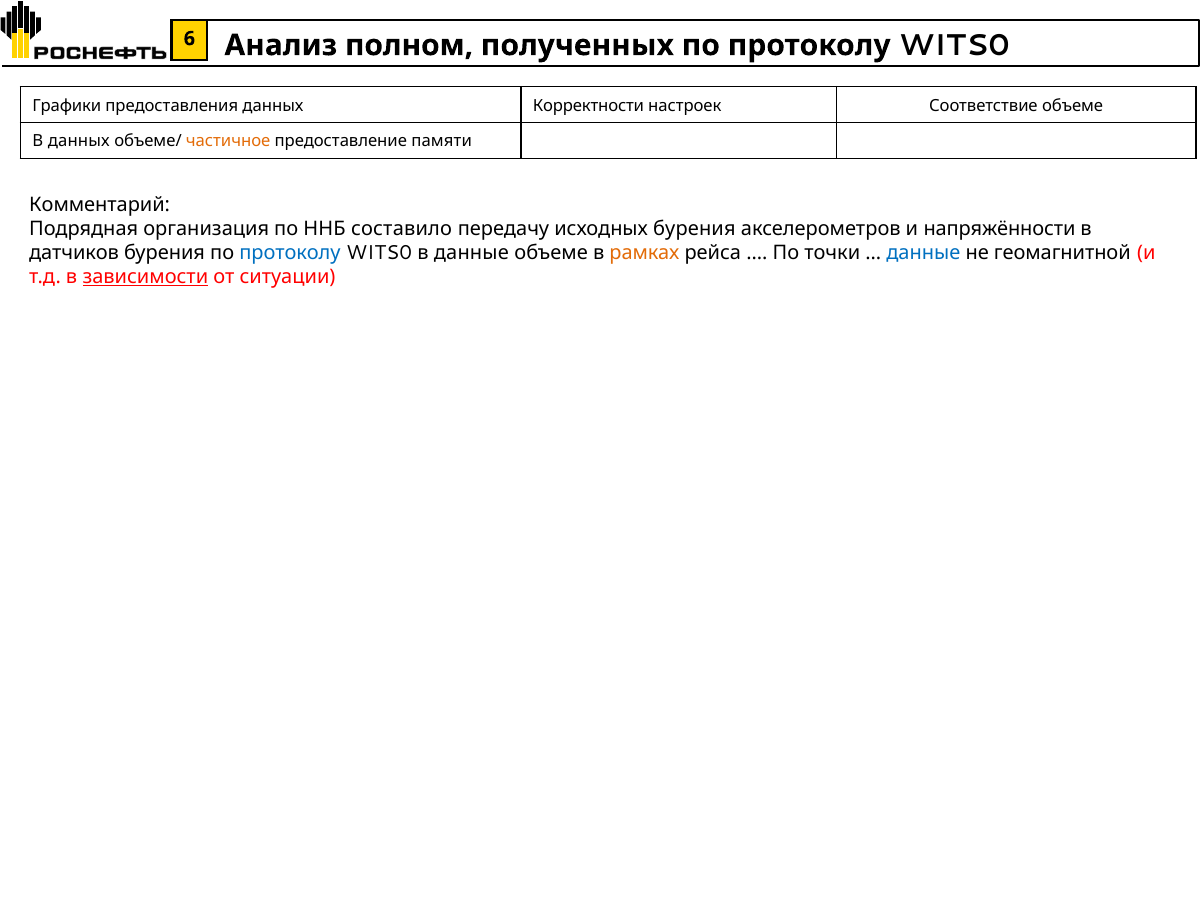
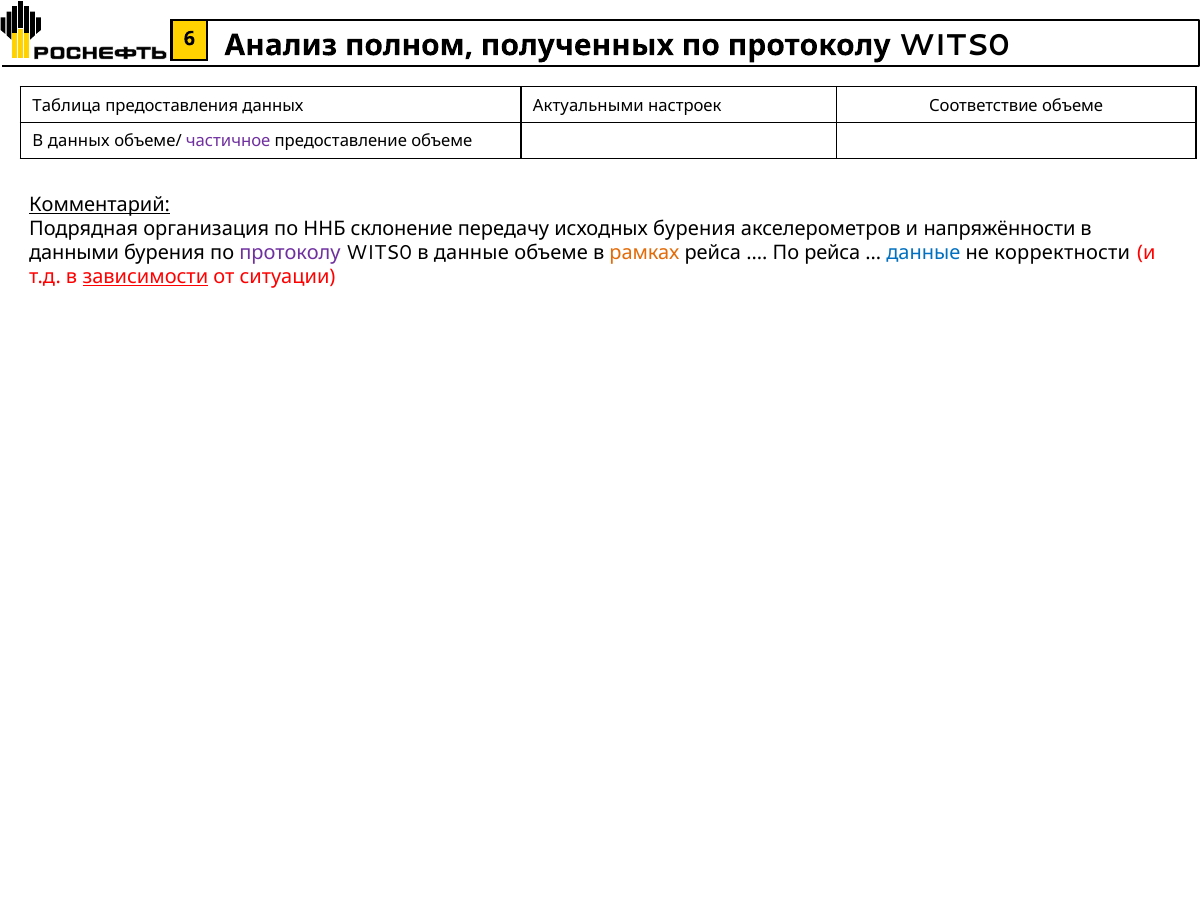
Графики: Графики -> Таблица (67, 106)
Корректности: Корректности -> Актуальными (588, 106)
частичное colour: orange -> purple (228, 142)
предоставление памяти: памяти -> объеме (442, 142)
Комментарий underline: none -> present (100, 205)
составило: составило -> склонение (402, 229)
датчиков: датчиков -> данными (74, 253)
протоколу colour: blue -> purple (290, 253)
По точки: точки -> рейса (832, 253)
геомагнитной: геомагнитной -> корректности (1062, 253)
